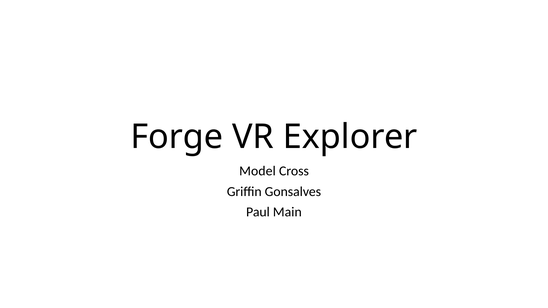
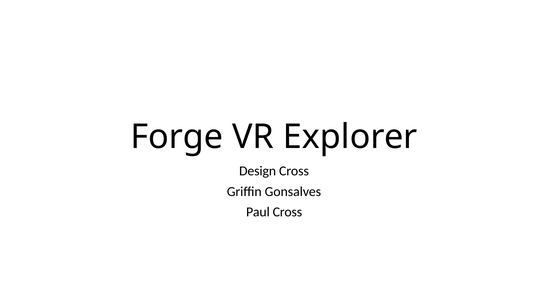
Model: Model -> Design (258, 171)
Paul Main: Main -> Cross (287, 212)
